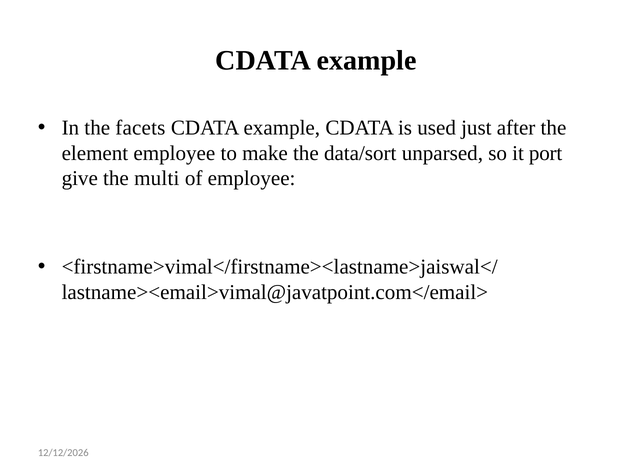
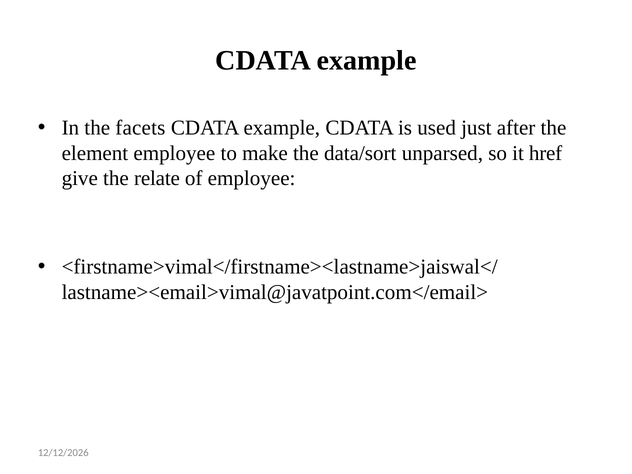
port: port -> href (546, 153)
multi: multi -> relate (157, 178)
